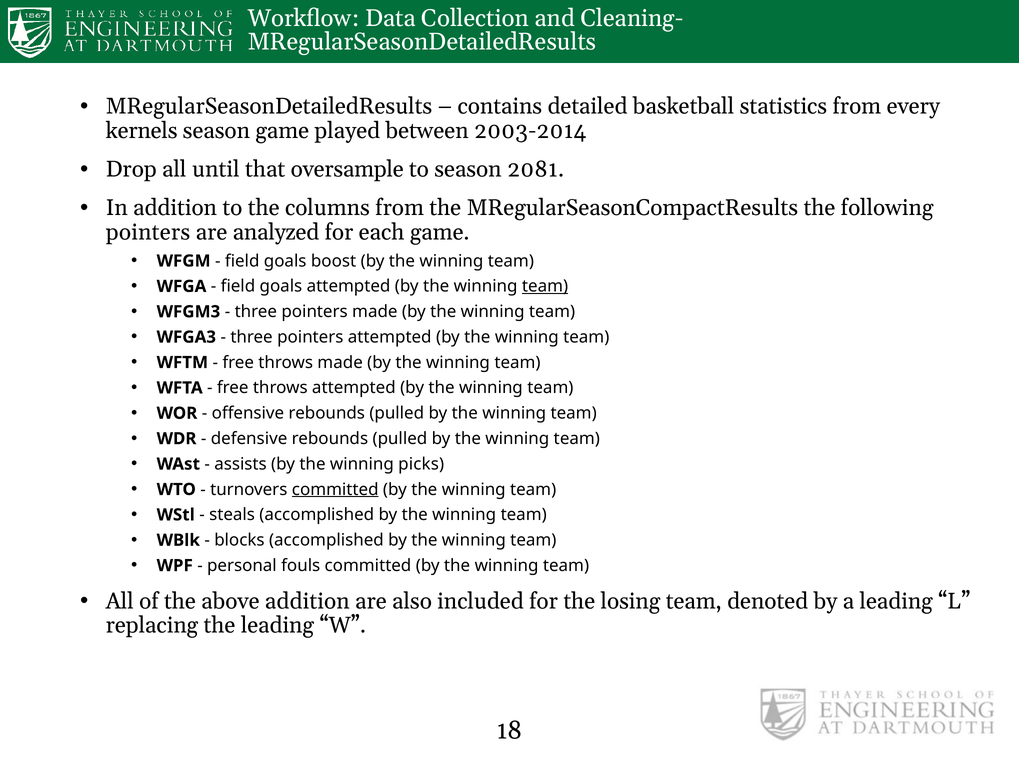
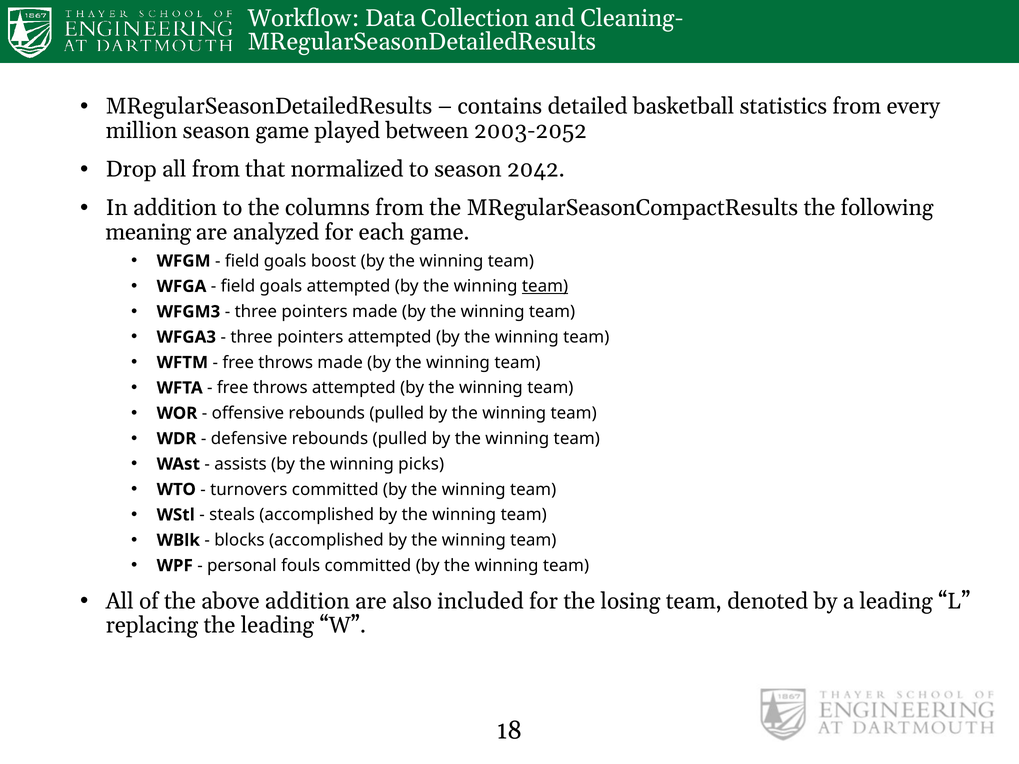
kernels: kernels -> million (142, 131)
2003-2014: 2003-2014 -> 2003-2052 (530, 131)
all until: until -> from (216, 169)
oversample: oversample -> normalized (347, 169)
2081: 2081 -> 2042 (536, 169)
pointers: pointers -> meaning (148, 233)
committed underline: present -> none (335, 490)
